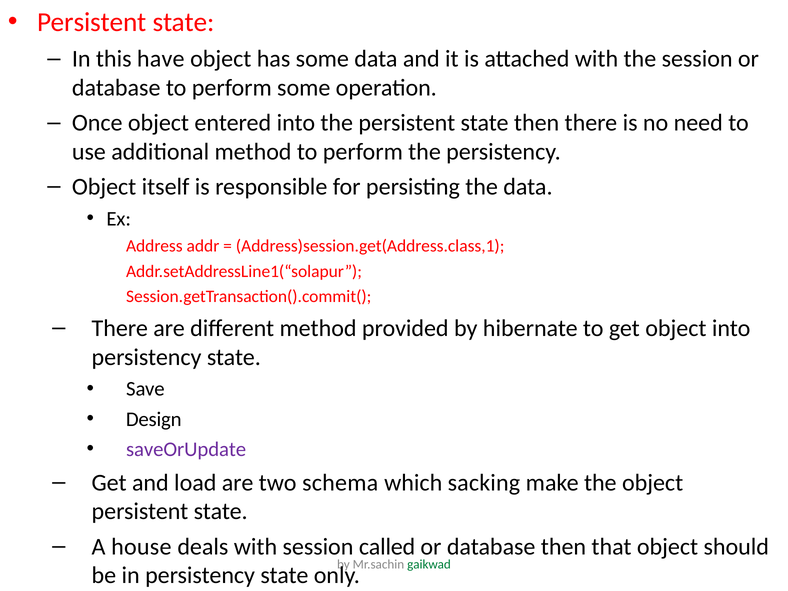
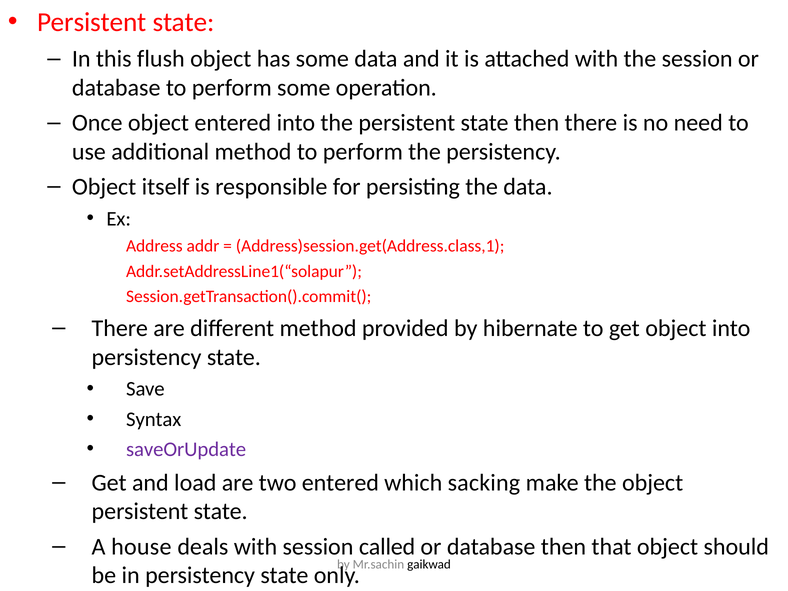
have: have -> flush (161, 59)
Design: Design -> Syntax (154, 419)
two schema: schema -> entered (340, 483)
gaikwad colour: green -> black (429, 564)
